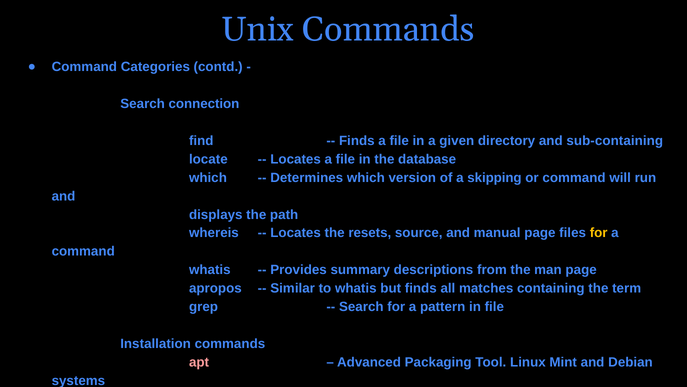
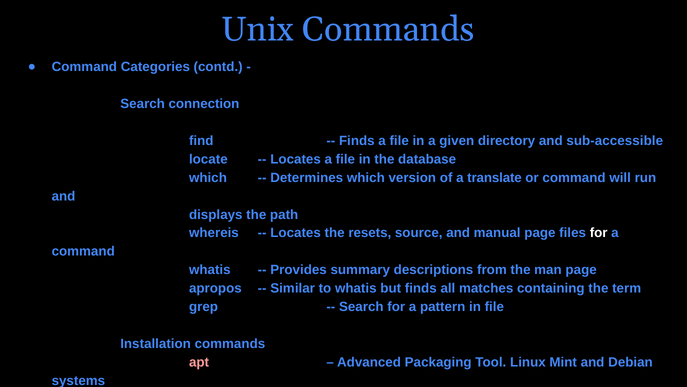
sub-containing: sub-containing -> sub-accessible (615, 141)
skipping: skipping -> translate (494, 177)
for colour: yellow -> white (599, 233)
